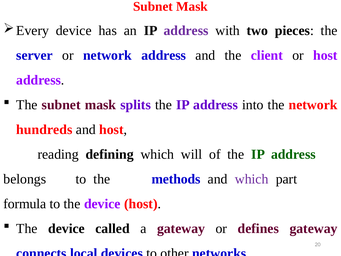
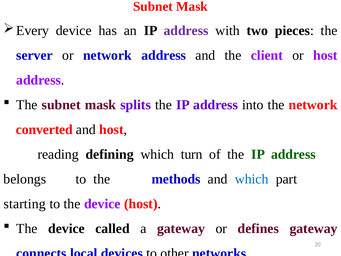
hundreds: hundreds -> converted (44, 129)
will: will -> turn (192, 154)
which colour: purple -> blue (252, 179)
formula: formula -> starting (25, 204)
